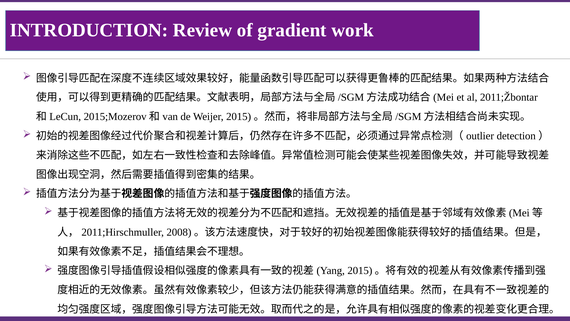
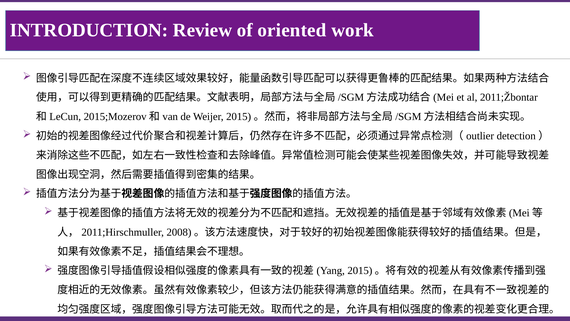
gradient: gradient -> oriented (292, 30)
